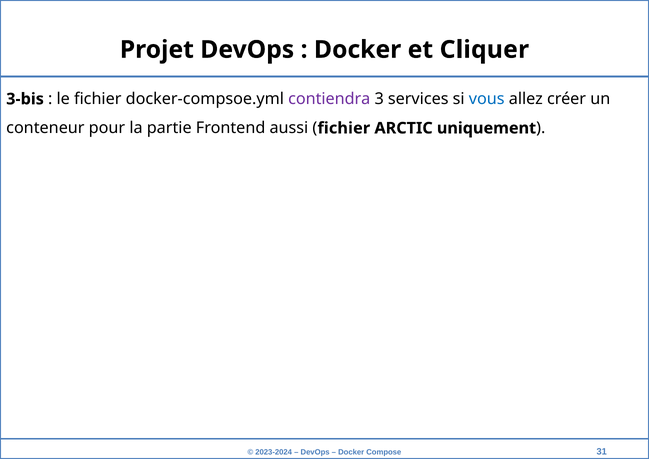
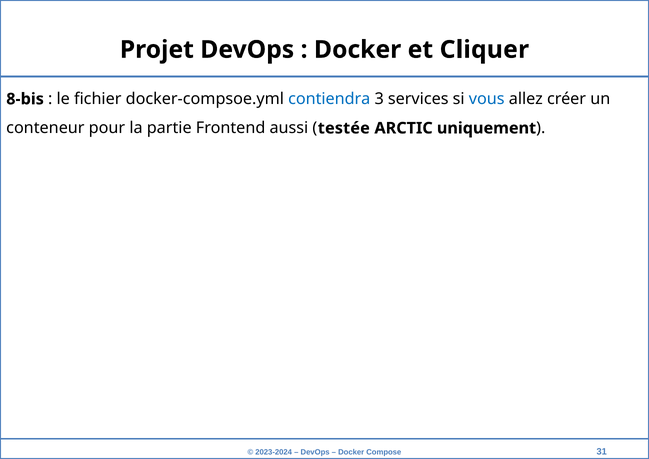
3-bis: 3-bis -> 8-bis (25, 99)
contiendra colour: purple -> blue (329, 99)
fichier: fichier -> testée (344, 128)
